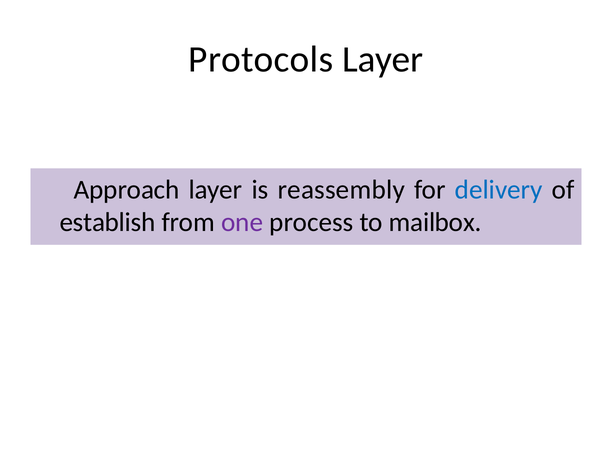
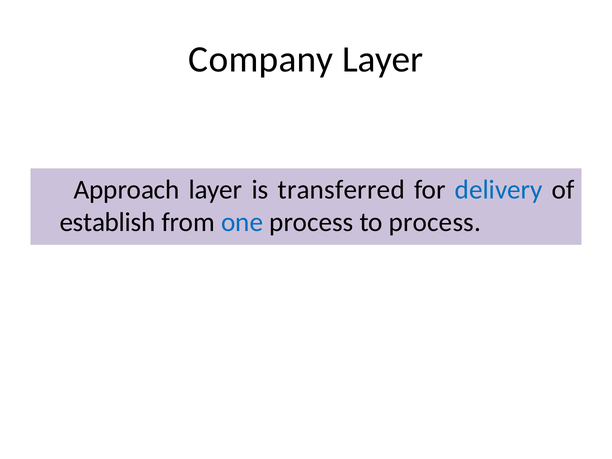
Protocols: Protocols -> Company (261, 59)
reassembly: reassembly -> transferred (341, 190)
one colour: purple -> blue (242, 222)
to mailbox: mailbox -> process (435, 222)
